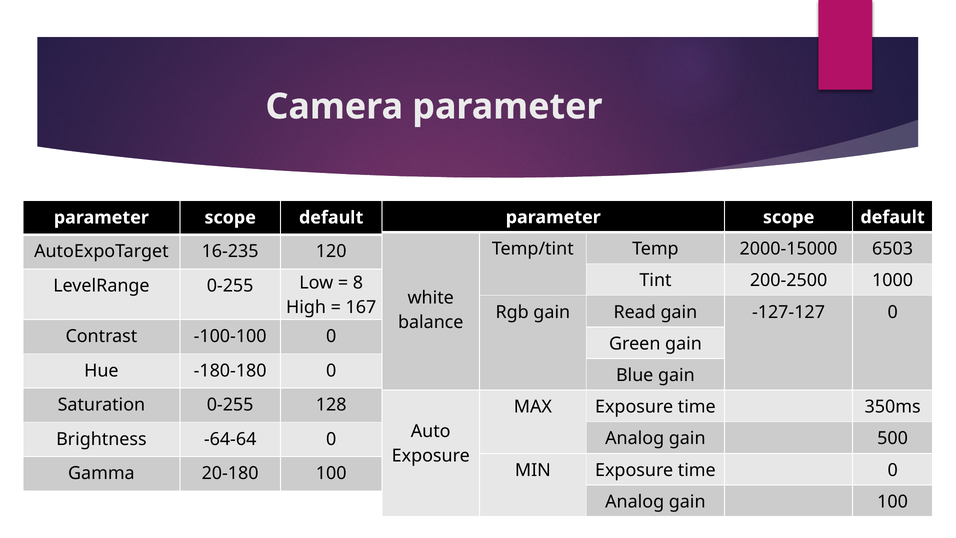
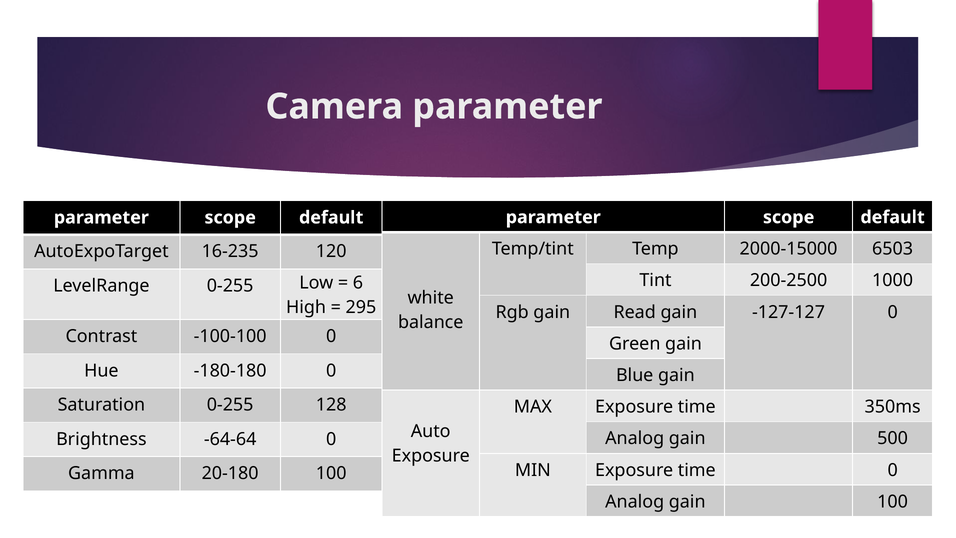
8: 8 -> 6 (358, 283)
167: 167 -> 295 (361, 307)
